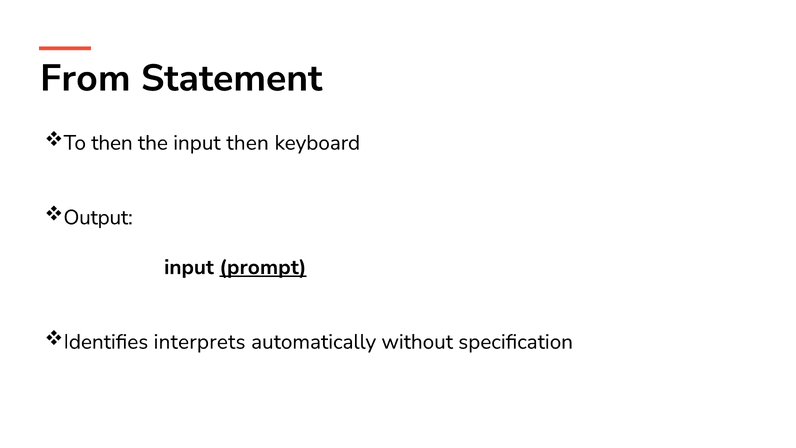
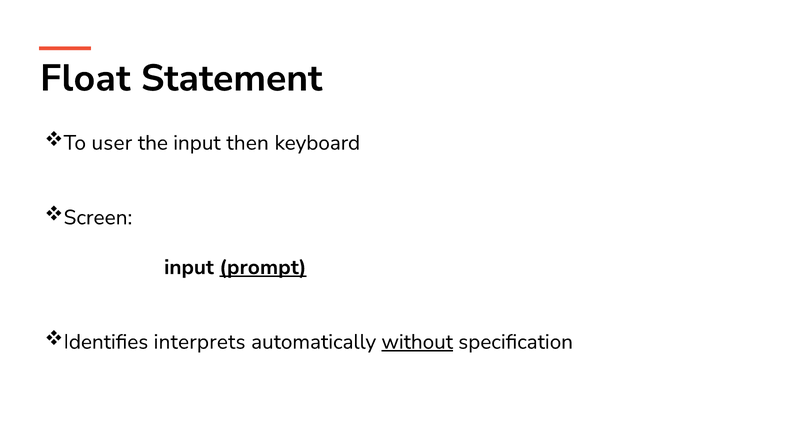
From: From -> Float (85, 78)
To then: then -> user (112, 143)
Output: Output -> Screen (98, 217)
without underline: none -> present (417, 342)
